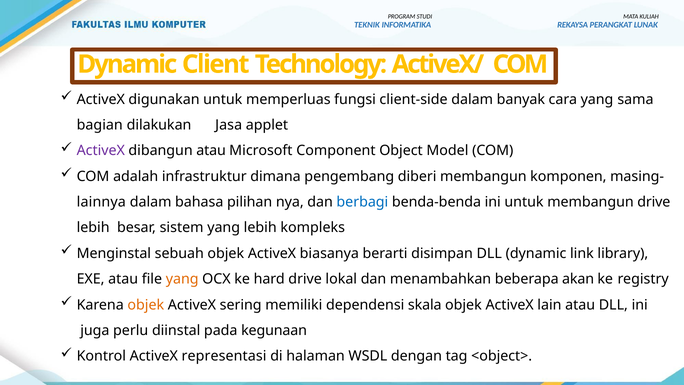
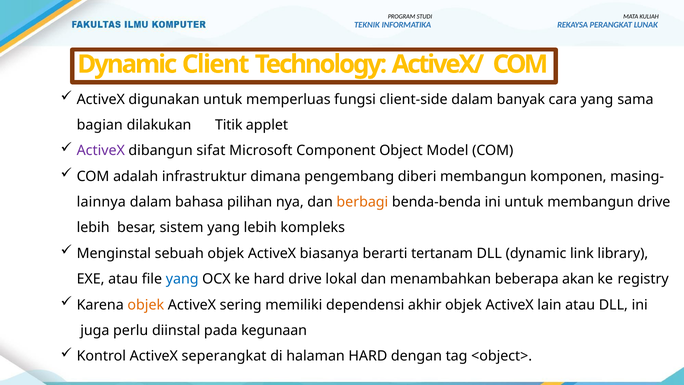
Jasa: Jasa -> Titik (229, 125)
dibangun atau: atau -> sifat (211, 151)
berbagi colour: blue -> orange (362, 202)
disimpan: disimpan -> tertanam (442, 253)
yang colour: orange -> blue (182, 279)
skala: skala -> akhir (425, 305)
representasi: representasi -> seperangkat (224, 356)
halaman WSDL: WSDL -> HARD (368, 356)
